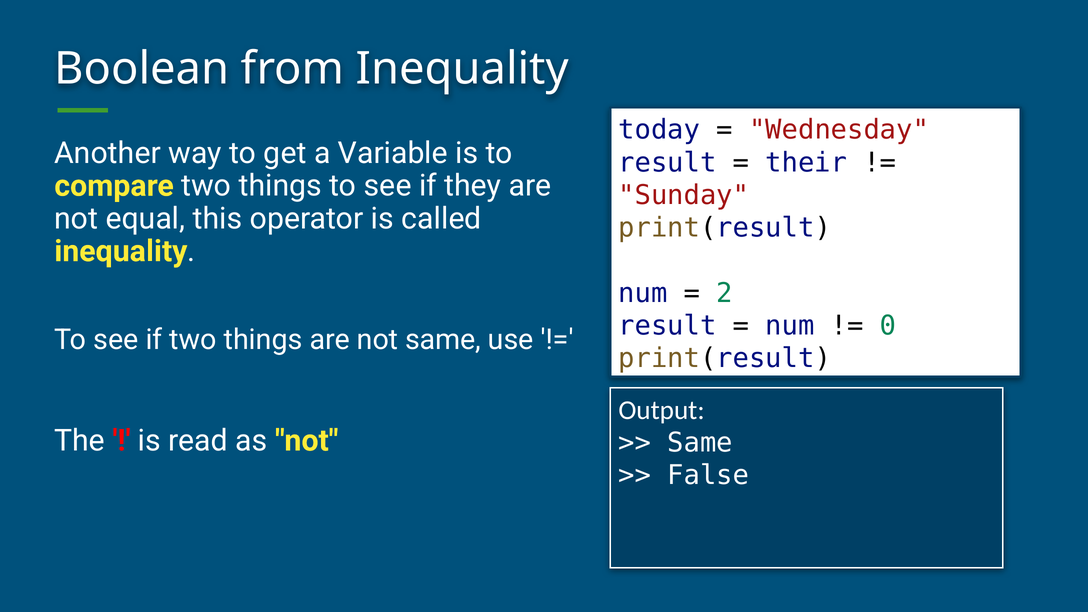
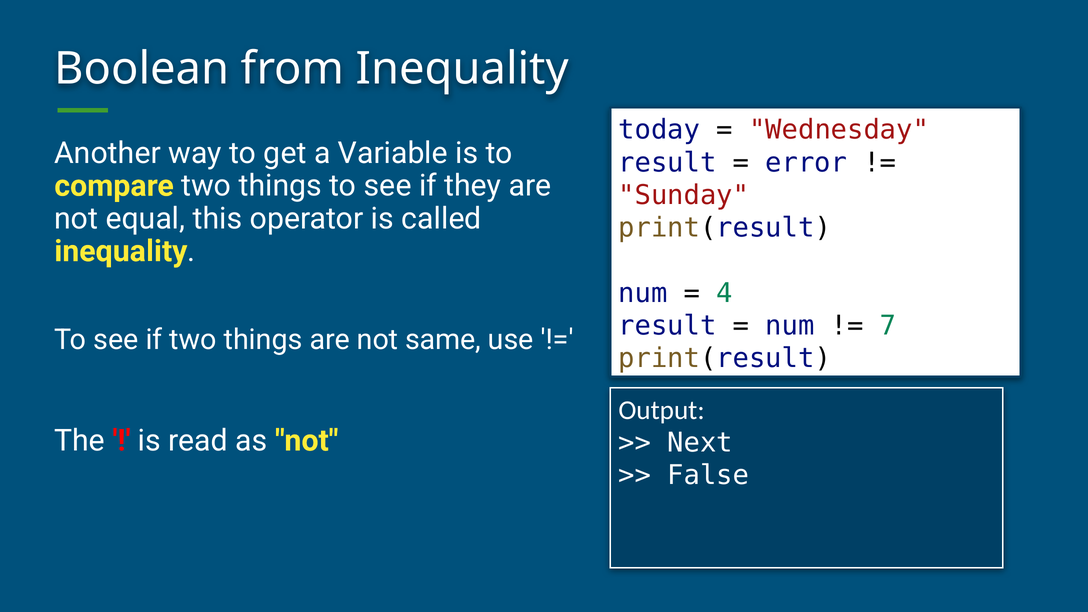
their: their -> error (806, 163)
2: 2 -> 4 (724, 293)
0: 0 -> 7 (888, 326)
Same: Same -> Next (700, 443)
